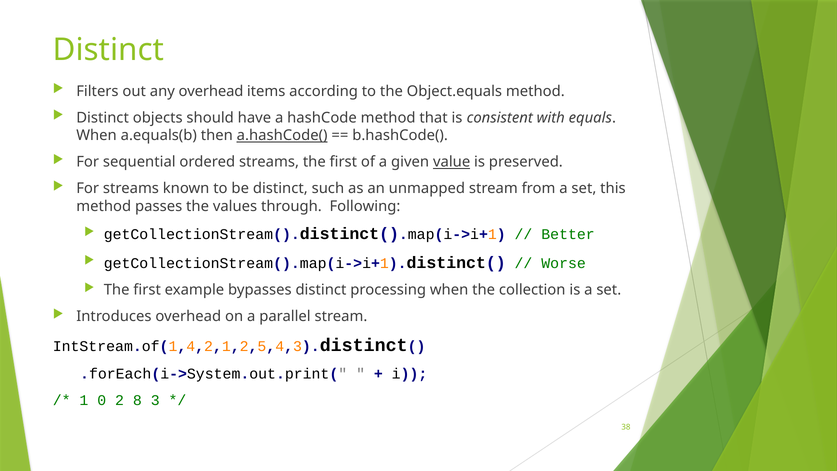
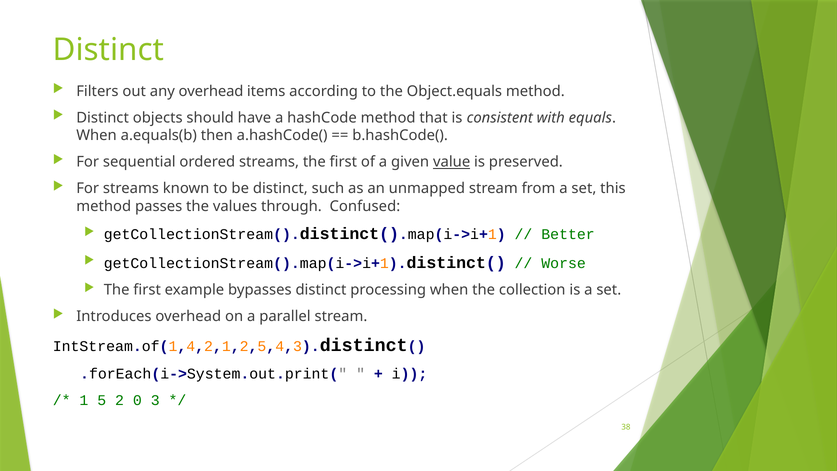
a.hashCode( underline: present -> none (282, 135)
Following: Following -> Confused (365, 206)
0: 0 -> 5 (102, 400)
8: 8 -> 0 (137, 400)
